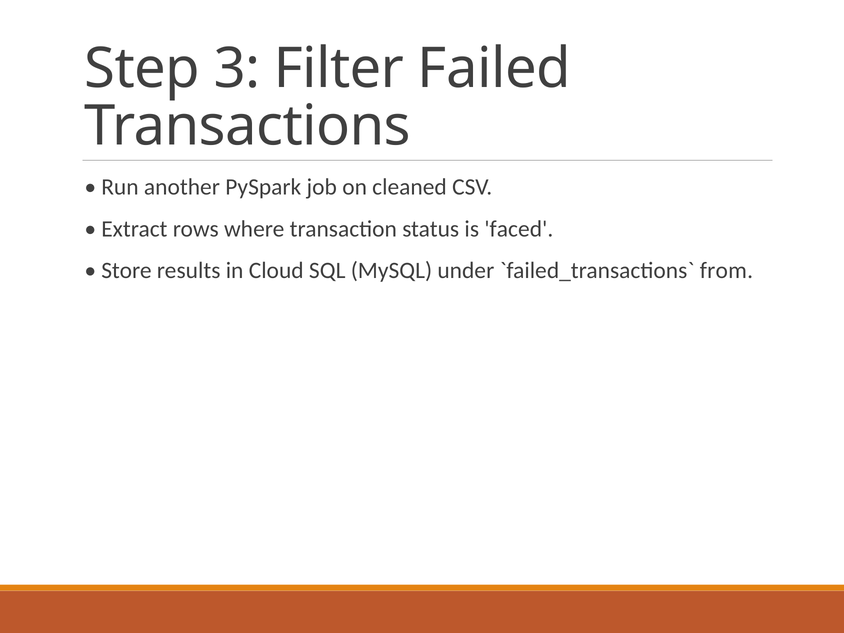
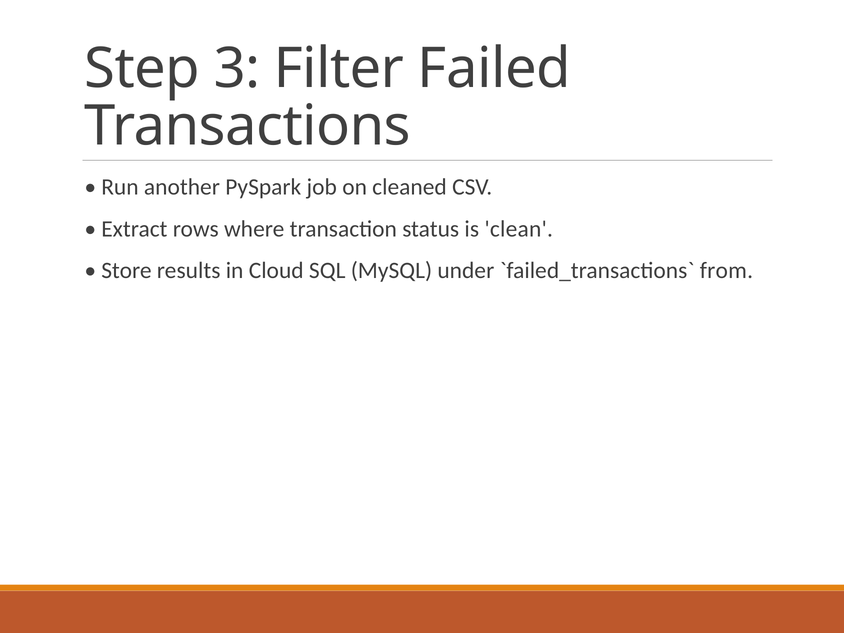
faced: faced -> clean (519, 229)
